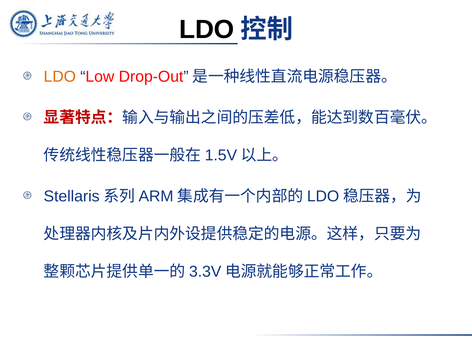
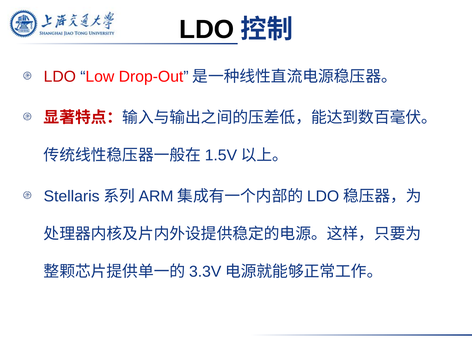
LDO colour: orange -> red (60, 77)
